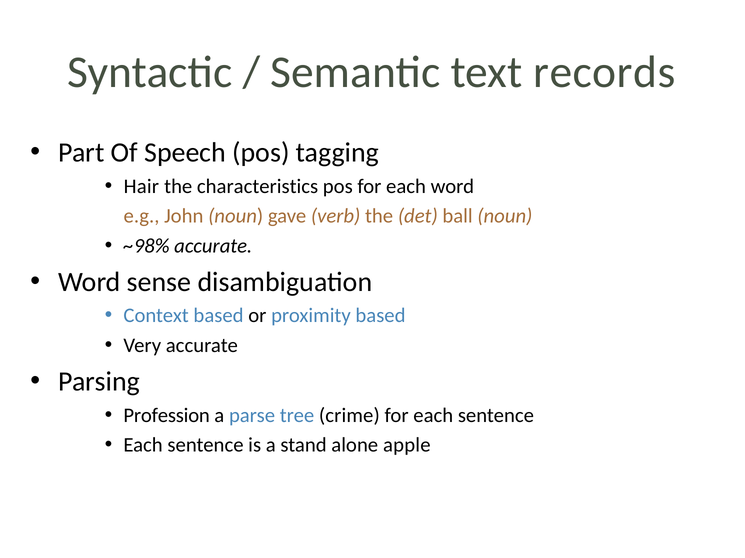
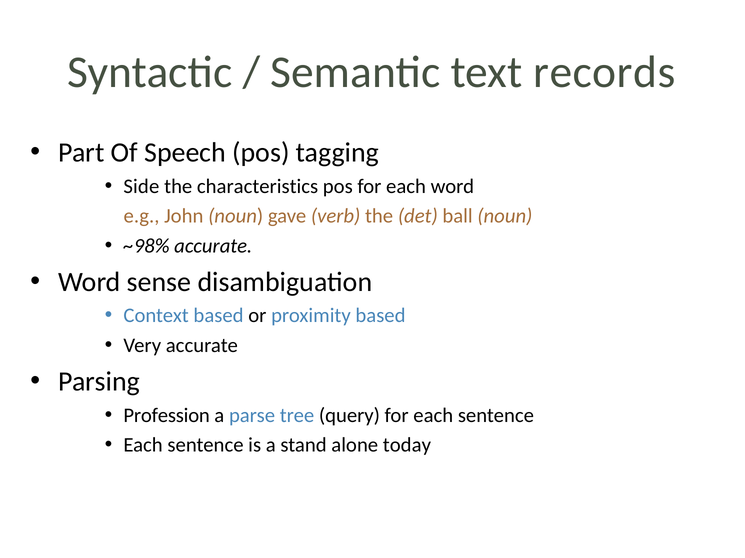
Hair: Hair -> Side (141, 186)
crime: crime -> query (349, 416)
apple: apple -> today (407, 446)
